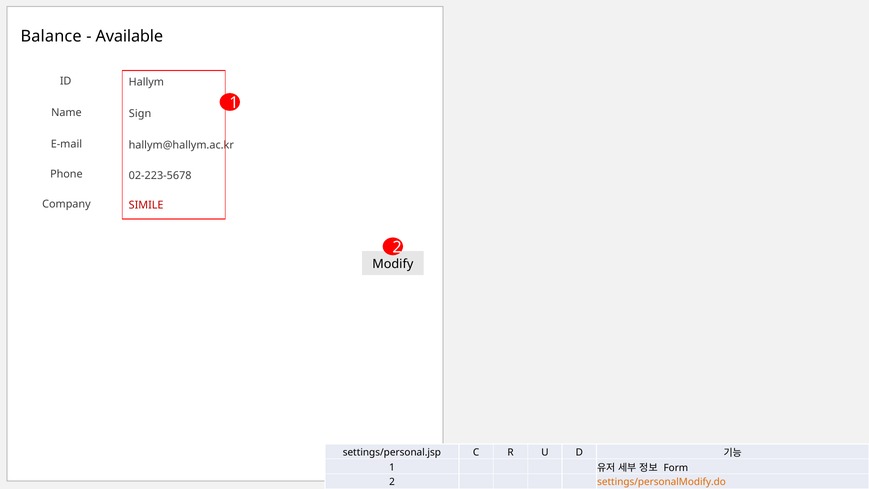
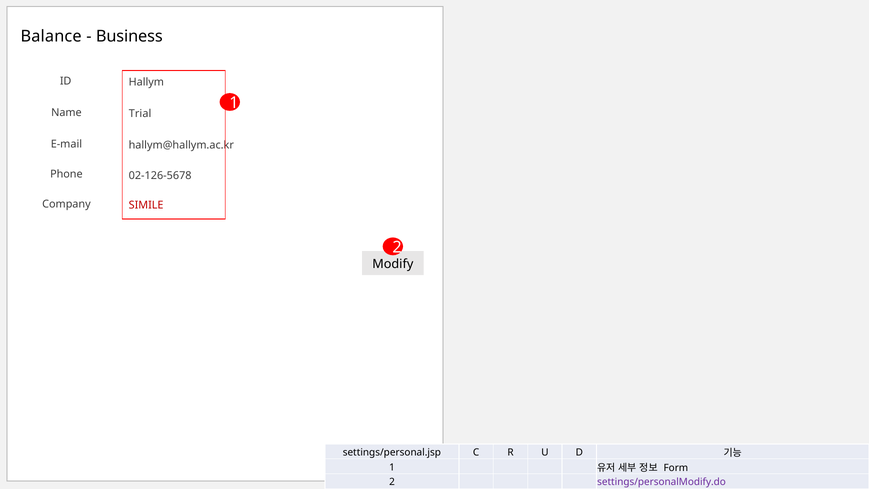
Available: Available -> Business (129, 36)
Sign: Sign -> Trial (140, 114)
02-223-5678: 02-223-5678 -> 02-126-5678 (160, 175)
settings/personalModify.do colour: orange -> purple (662, 482)
